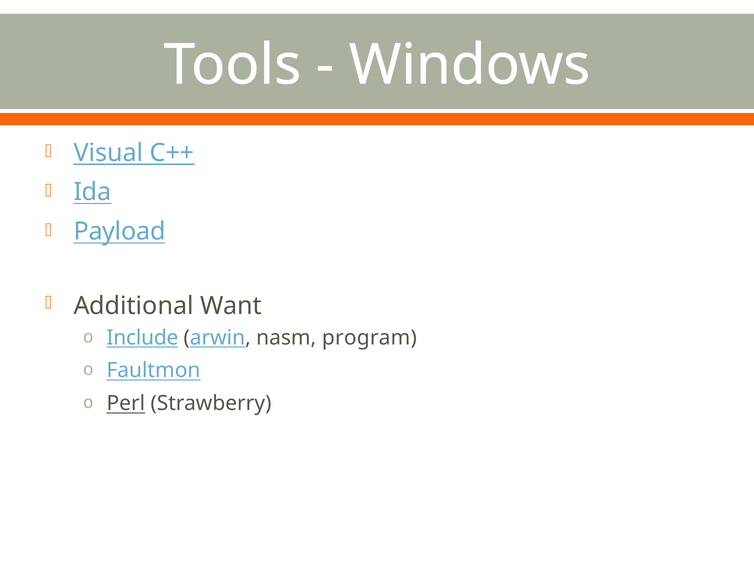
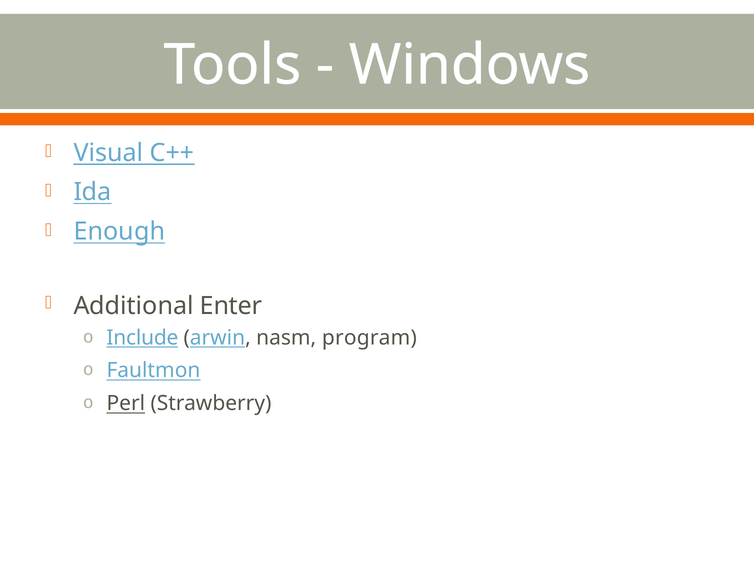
Payload: Payload -> Enough (119, 231)
Want: Want -> Enter (231, 306)
